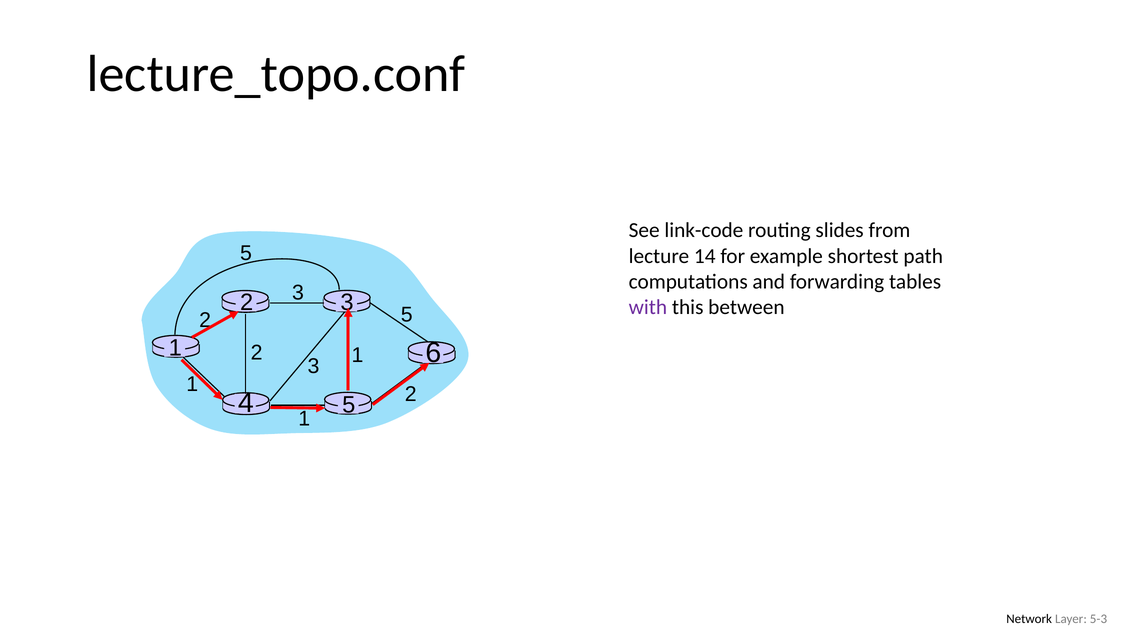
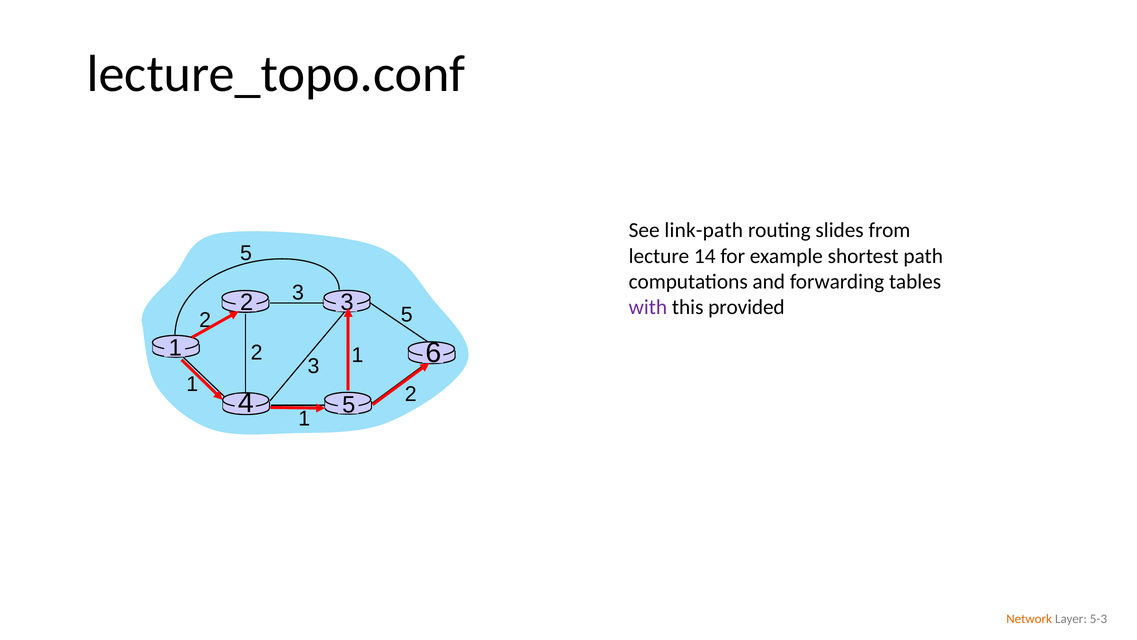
link-code: link-code -> link-path (704, 230)
between: between -> provided (746, 307)
Network colour: black -> orange (1029, 619)
